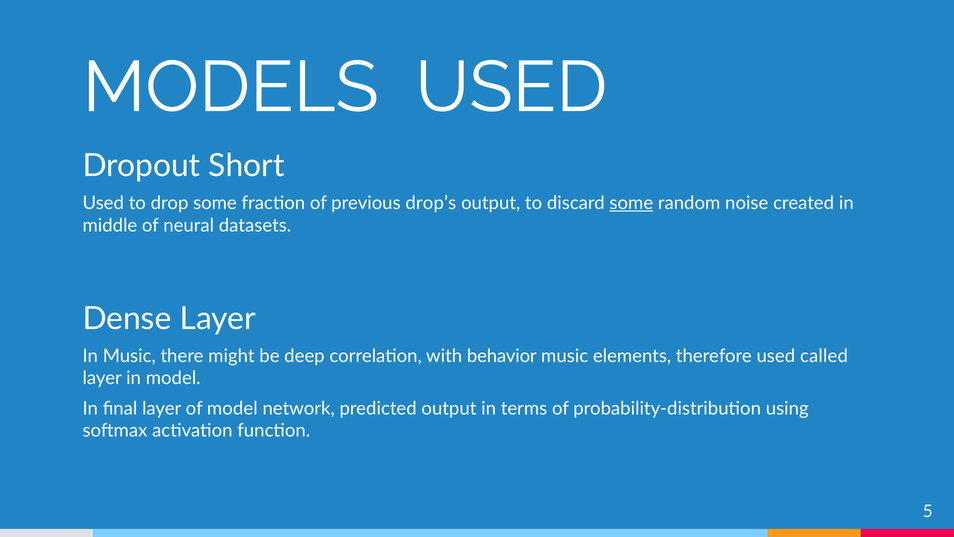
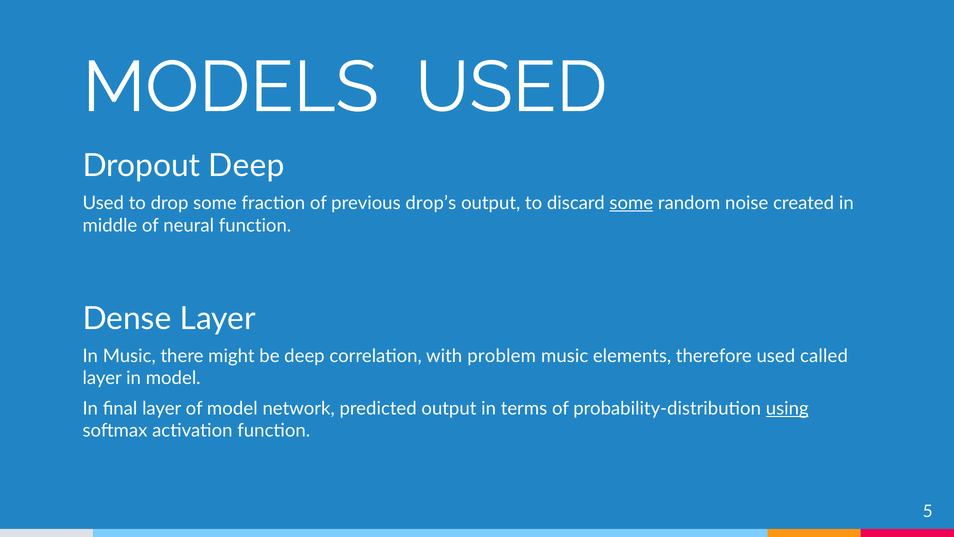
Dropout Short: Short -> Deep (246, 166)
neural datasets: datasets -> function (255, 225)
behavior: behavior -> problem (502, 356)
using underline: none -> present (787, 408)
